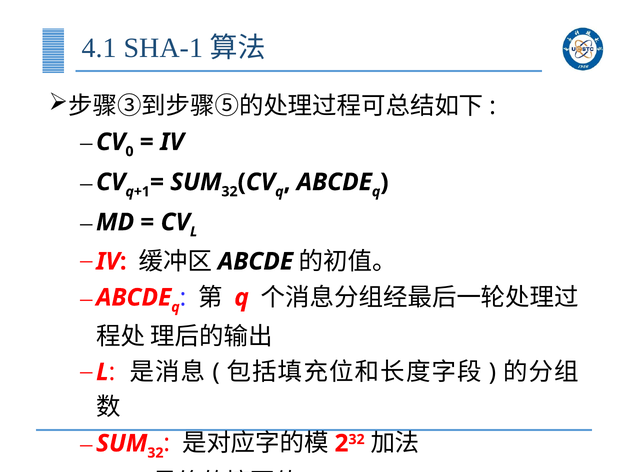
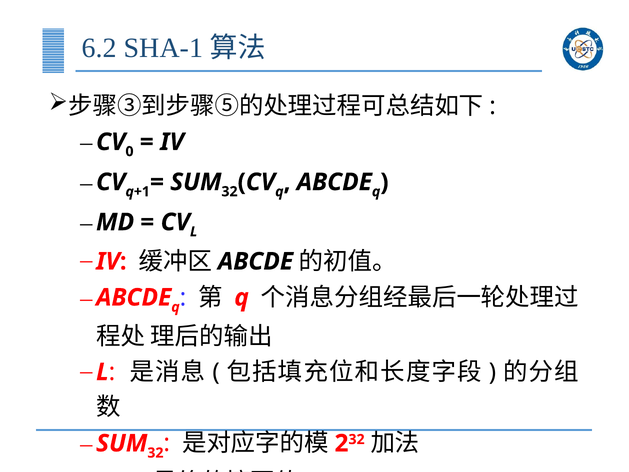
4.1: 4.1 -> 6.2 (99, 48)
